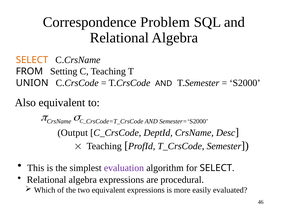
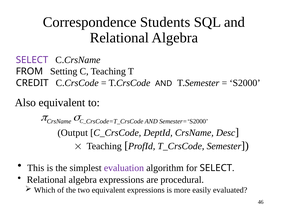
Problem: Problem -> Students (165, 22)
SELECT colour: orange -> purple (32, 60)
UNION: UNION -> CREDIT (32, 83)
